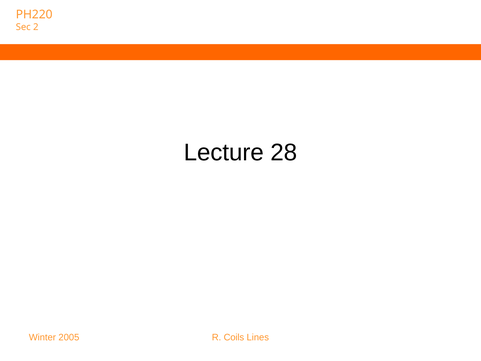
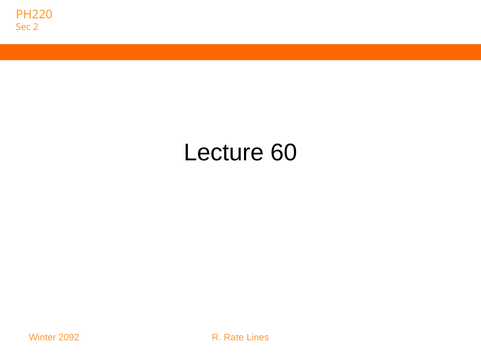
28: 28 -> 60 (284, 152)
2005: 2005 -> 2092 (69, 337)
Coils: Coils -> Rate (234, 337)
